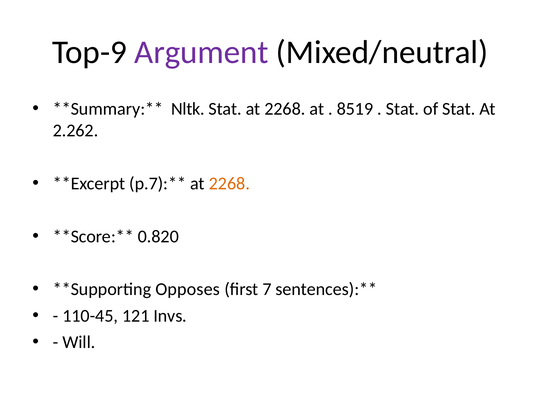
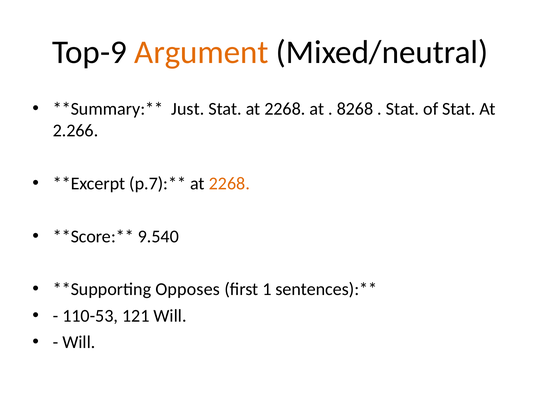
Argument colour: purple -> orange (201, 52)
Nltk: Nltk -> Just (188, 109)
8519: 8519 -> 8268 (355, 109)
2.262: 2.262 -> 2.266 (76, 130)
0.820: 0.820 -> 9.540 (158, 236)
7: 7 -> 1 (267, 289)
110-45: 110-45 -> 110-53 (90, 316)
121 Invs: Invs -> Will (170, 316)
